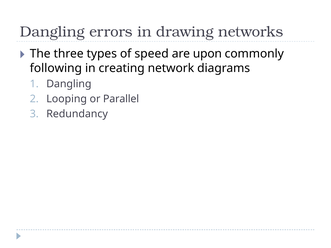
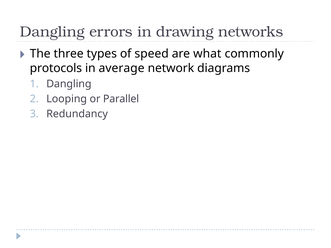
upon: upon -> what (207, 54)
following: following -> protocols (56, 68)
creating: creating -> average (122, 68)
